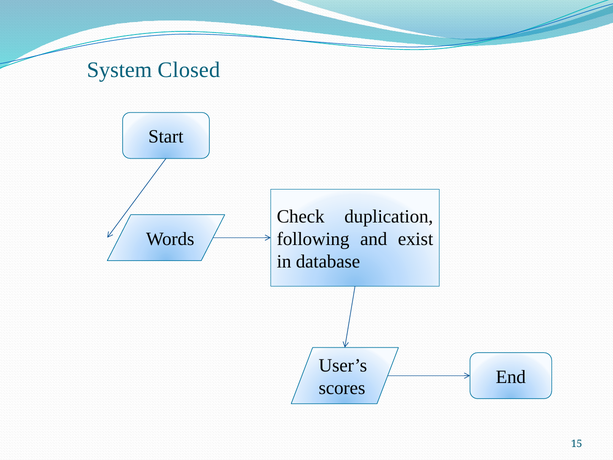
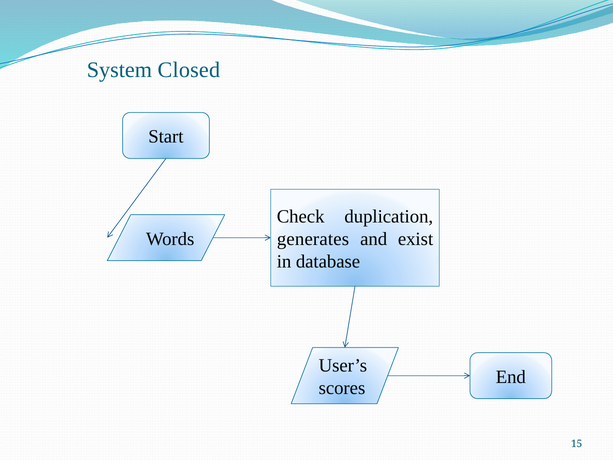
following: following -> generates (313, 239)
